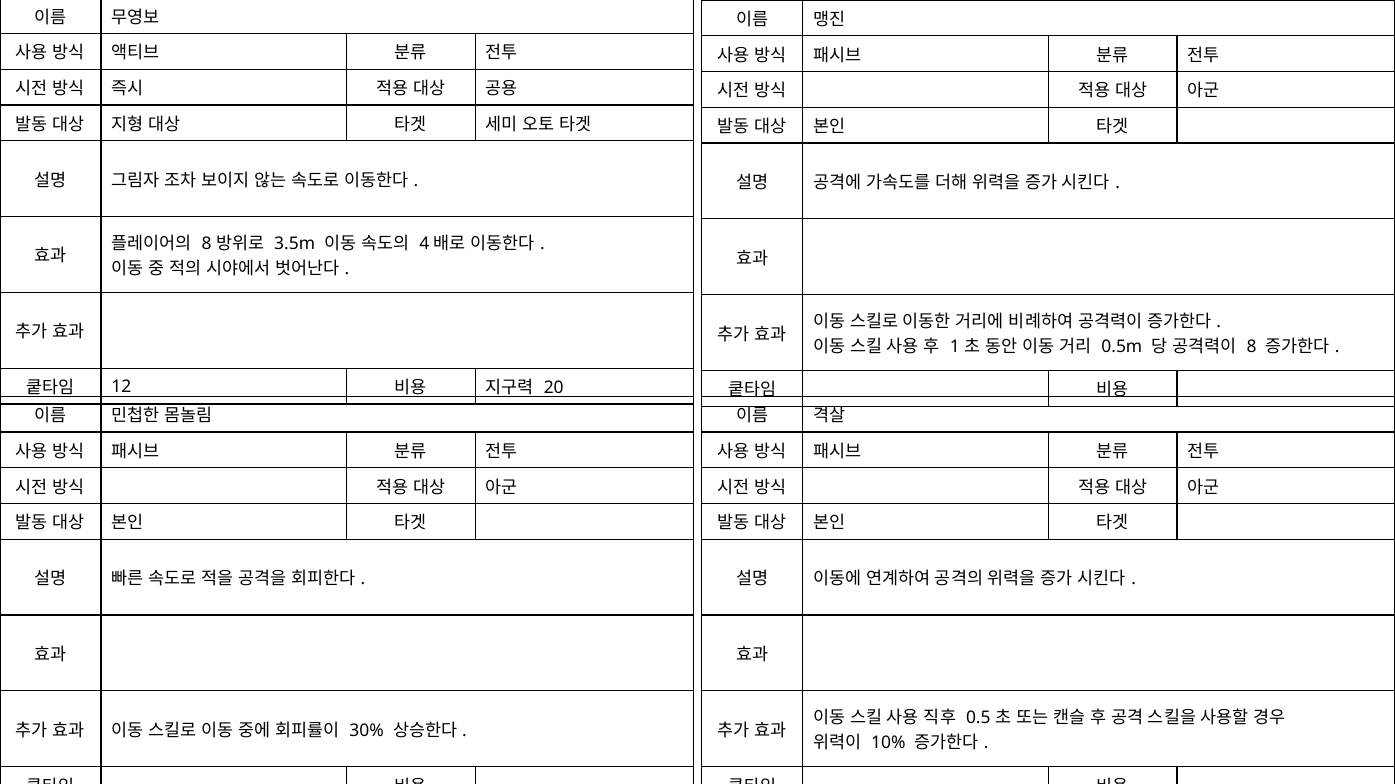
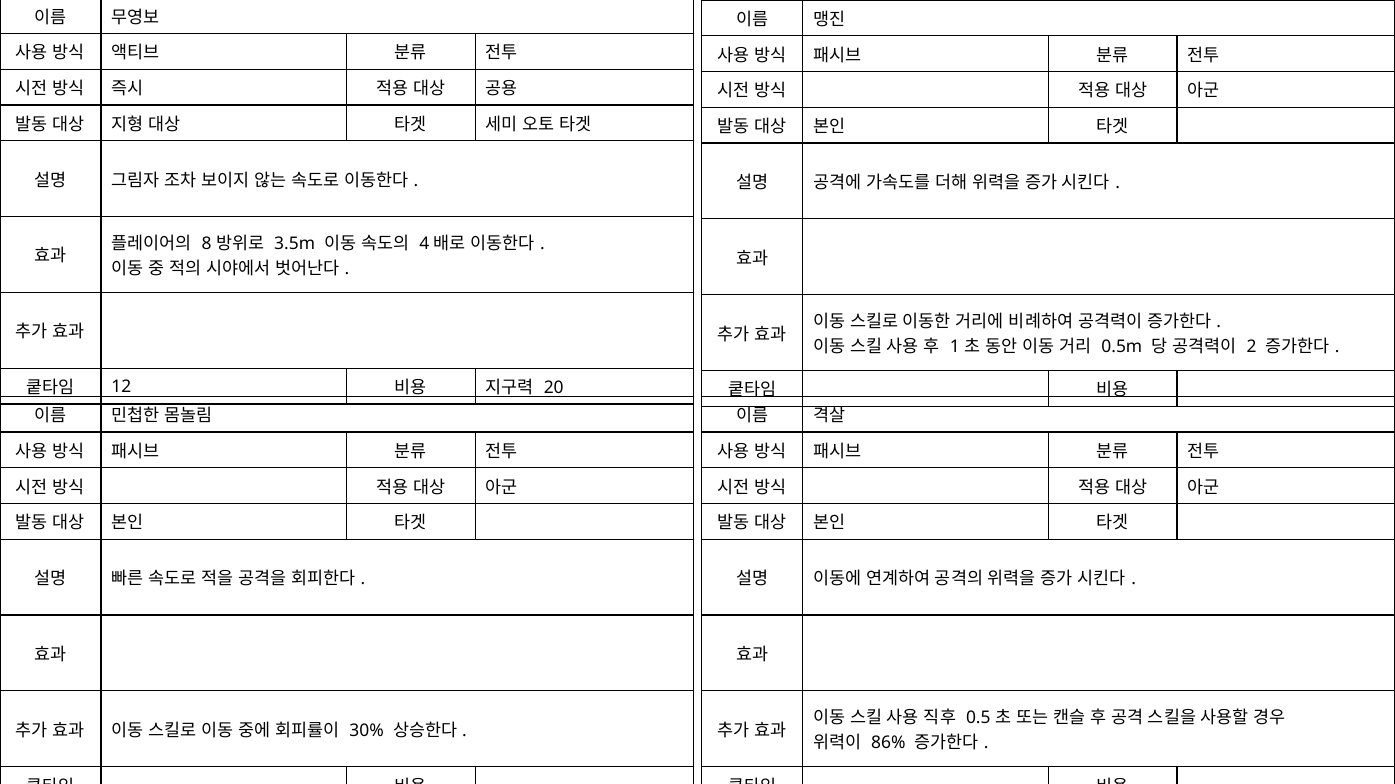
8: 8 -> 2 (1251, 347)
10%: 10% -> 86% (888, 744)
